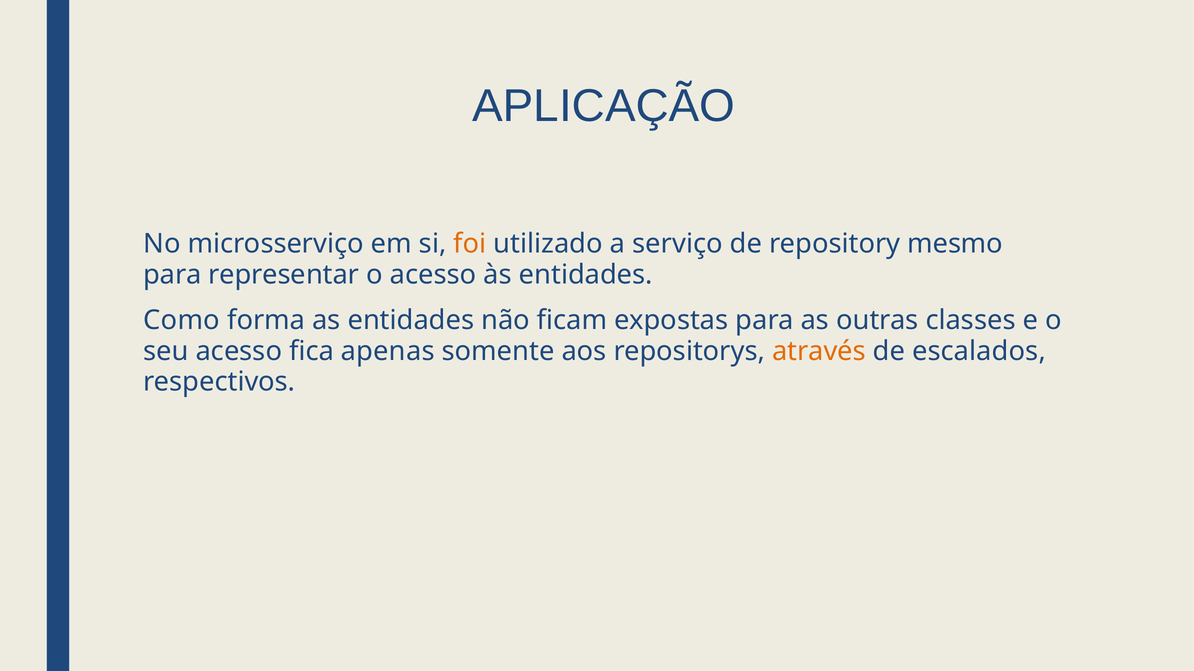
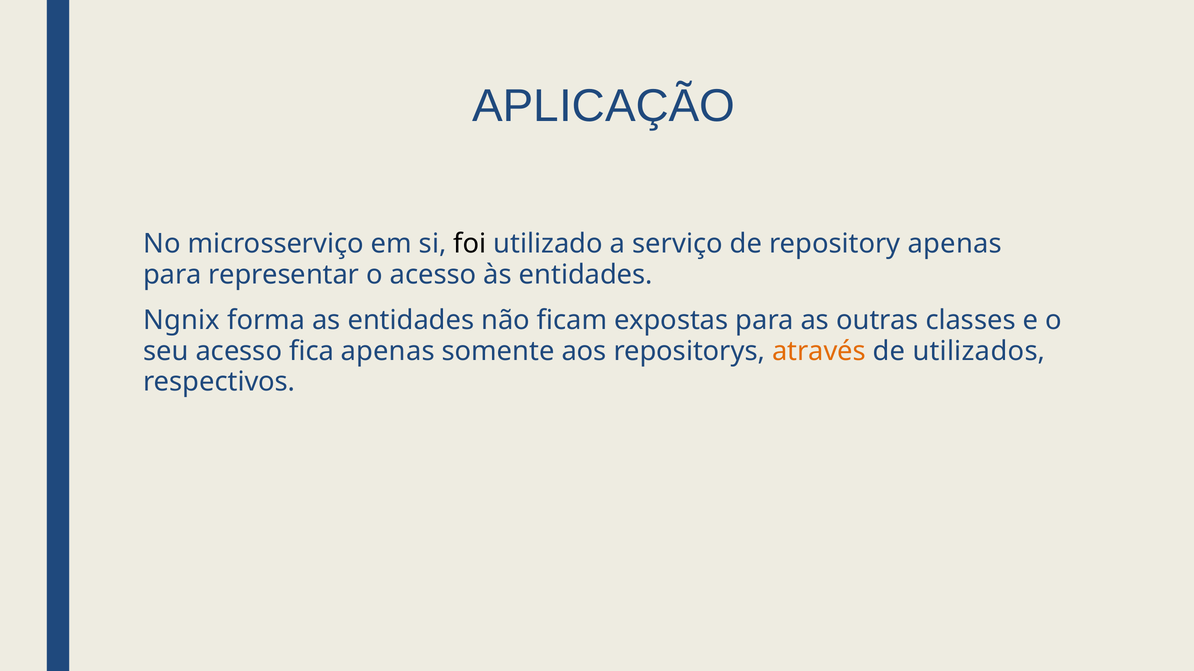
foi colour: orange -> black (470, 244)
repository mesmo: mesmo -> apenas (955, 244)
Como: Como -> Ngnix (182, 321)
escalados: escalados -> utilizados (979, 351)
